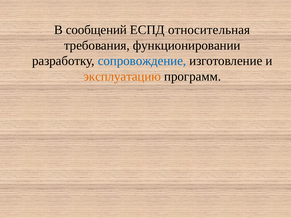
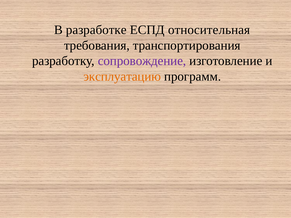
сообщений: сообщений -> разработке (96, 30)
функционировании: функционировании -> транспортирования (187, 45)
сопровождение colour: blue -> purple (142, 61)
